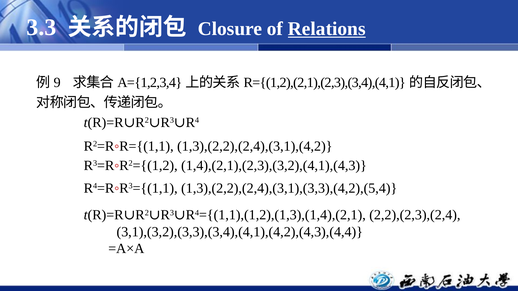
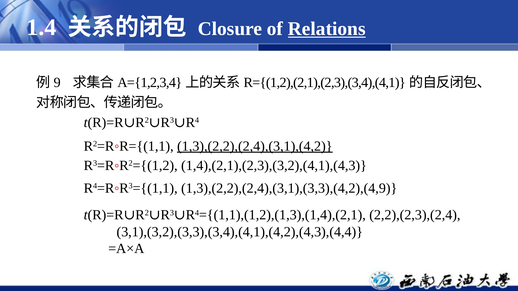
3.3: 3.3 -> 1.4 (41, 27)
1,3),(2,2),(2,4),(3,1),(4,2 underline: none -> present (255, 146)
1,3),(2,2),(2,4),(3,1),(3,3),(4,2),(5,4: 1,3),(2,2),(2,4),(3,1),(3,3),(4,2),(5,4 -> 1,3),(2,2),(2,4),(3,1),(3,3),(4,2),(4,9 (289, 188)
